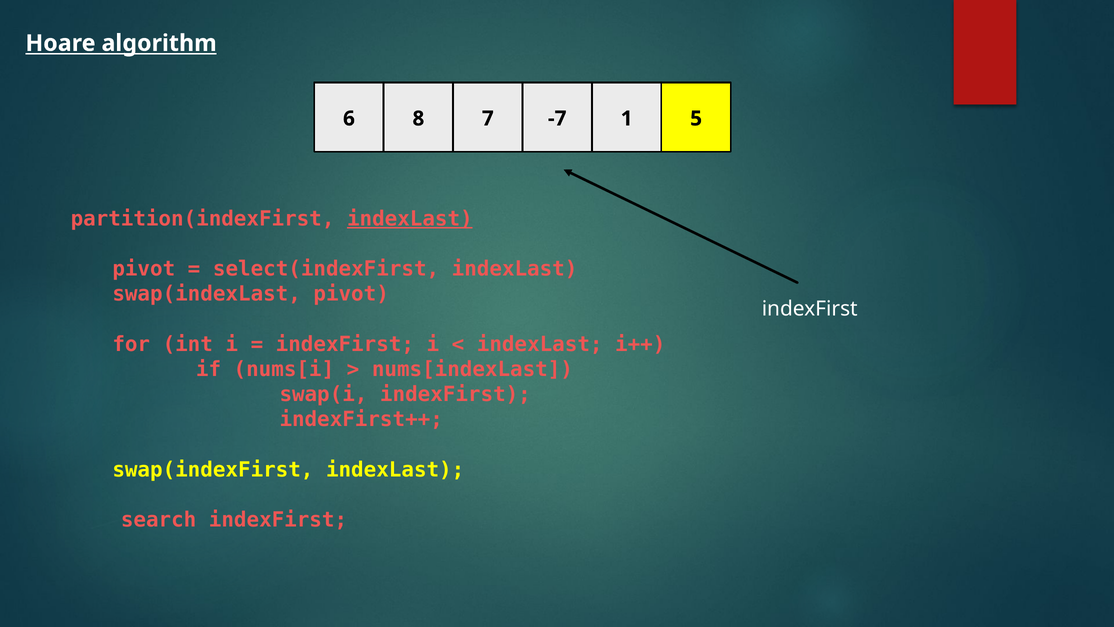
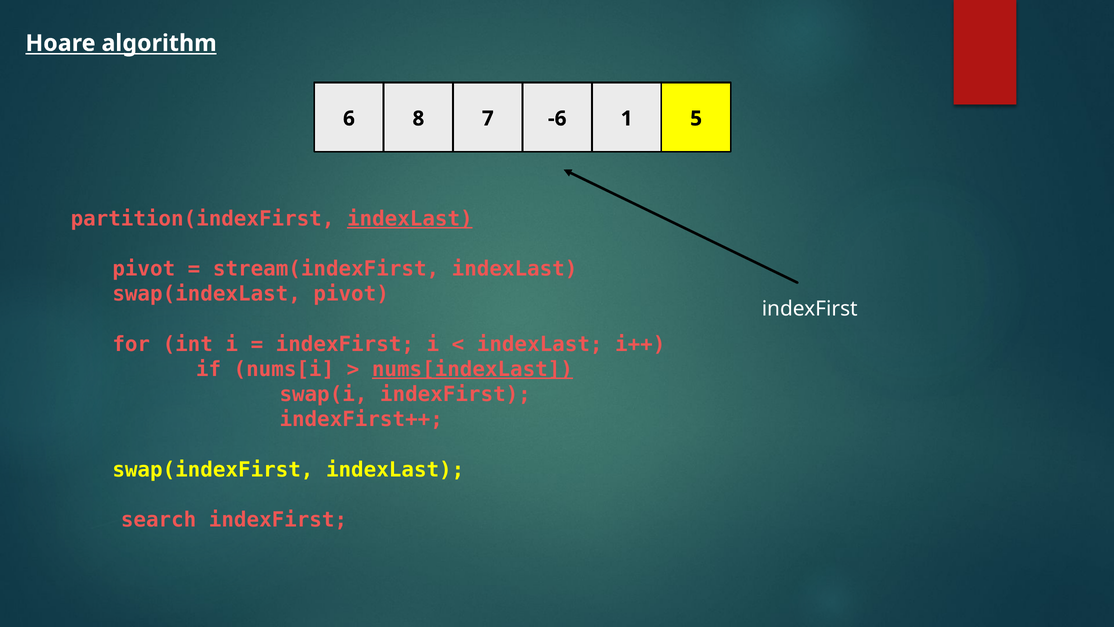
-7: -7 -> -6 (557, 119)
select(indexFirst: select(indexFirst -> stream(indexFirst (326, 269)
nums[indexLast underline: none -> present (472, 369)
